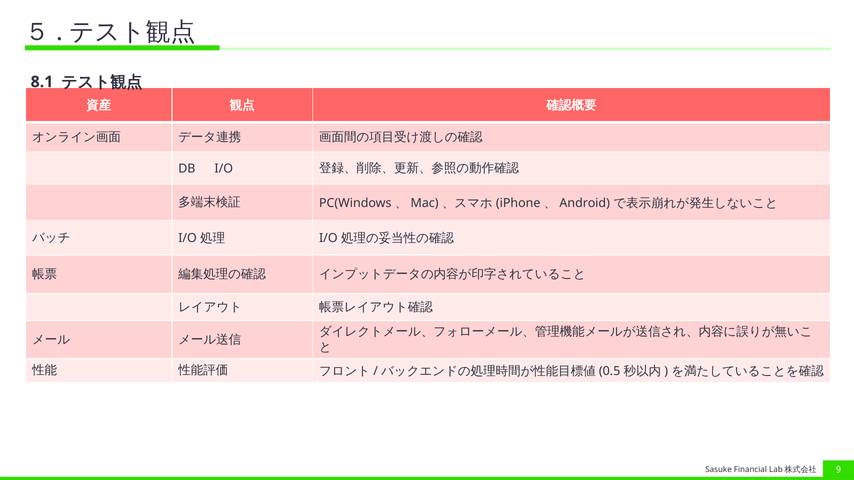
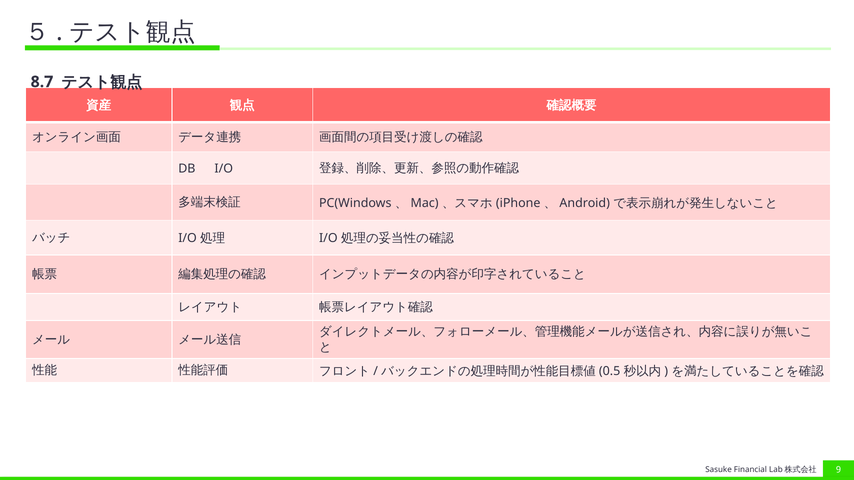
8.1: 8.1 -> 8.7 (42, 82)
